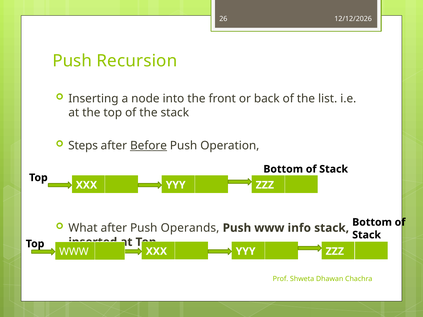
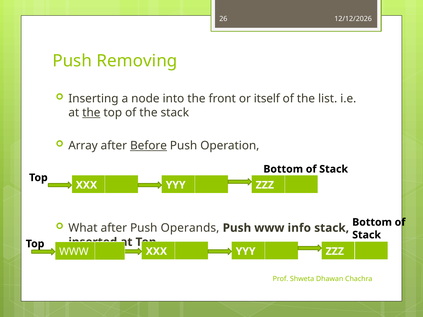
Recursion: Recursion -> Removing (137, 61)
back: back -> itself (267, 99)
the underline: none -> present (91, 113)
Steps: Steps -> Array (83, 146)
